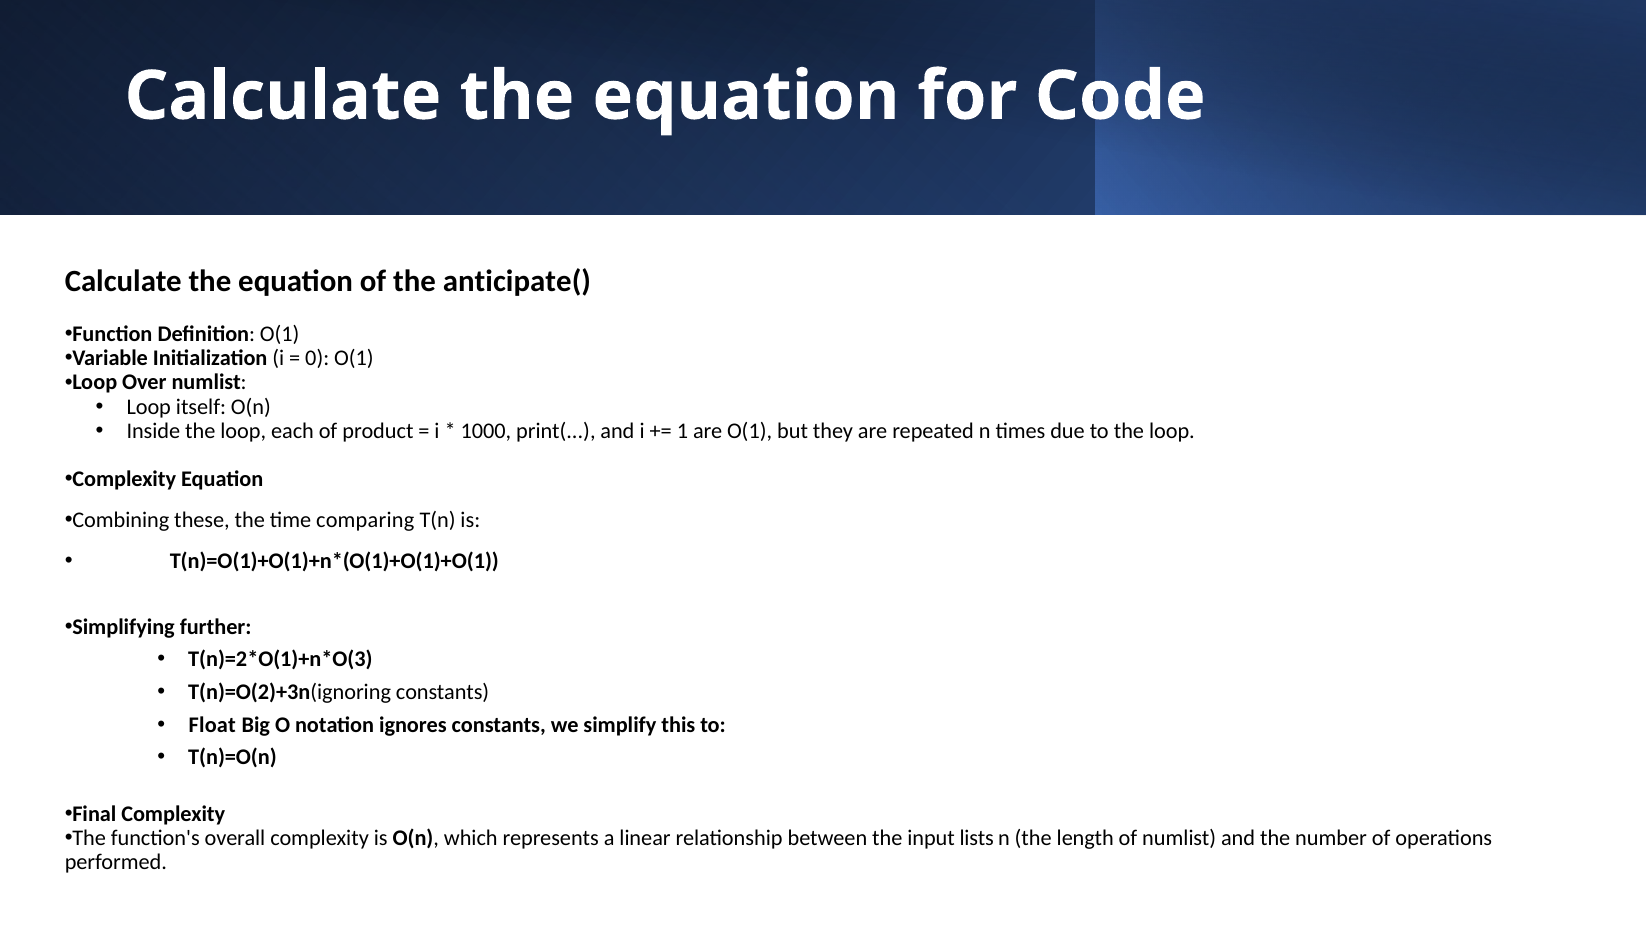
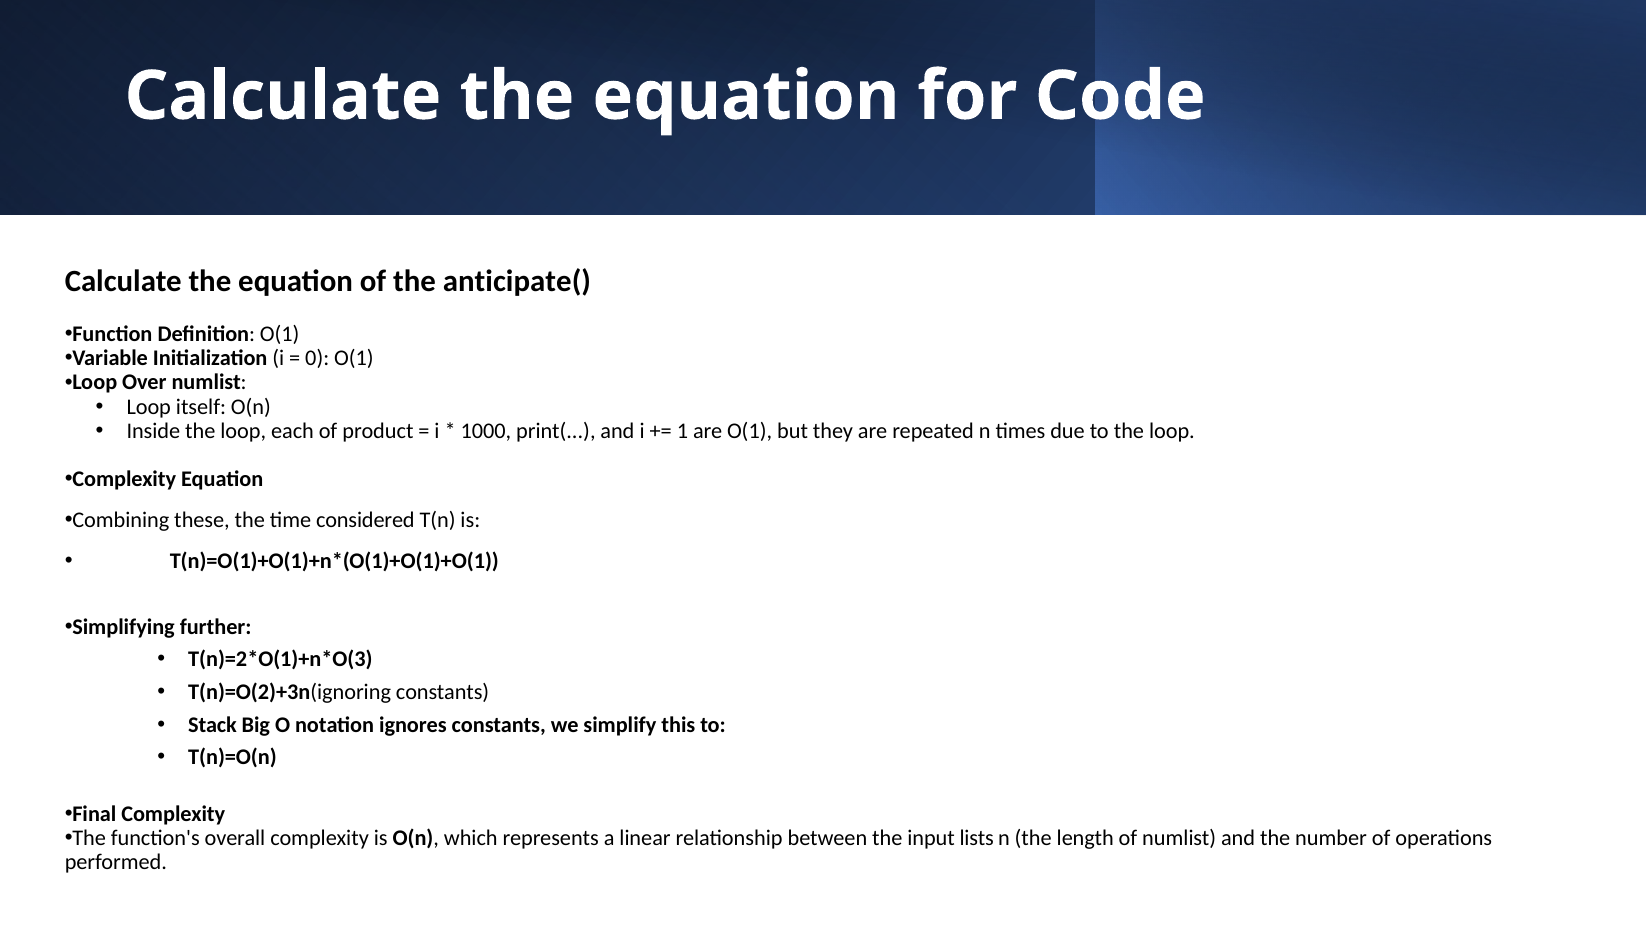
comparing: comparing -> considered (365, 520)
Float: Float -> Stack (212, 725)
